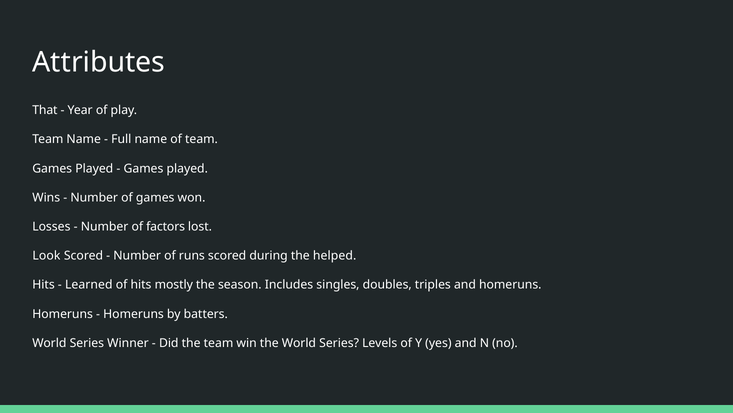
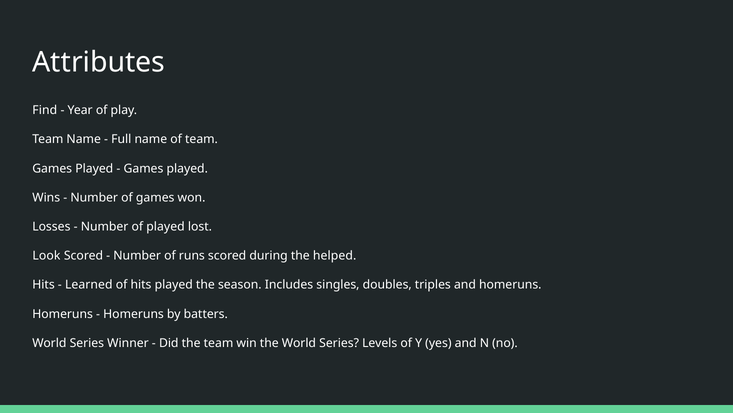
That: That -> Find (45, 110)
of factors: factors -> played (165, 226)
hits mostly: mostly -> played (174, 284)
